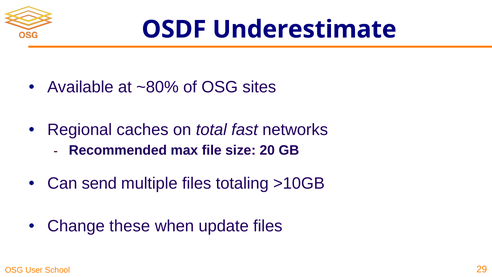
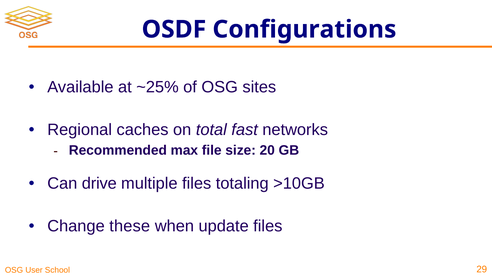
Underestimate: Underestimate -> Configurations (304, 29)
~80%: ~80% -> ~25% (157, 87)
send: send -> drive (99, 183)
